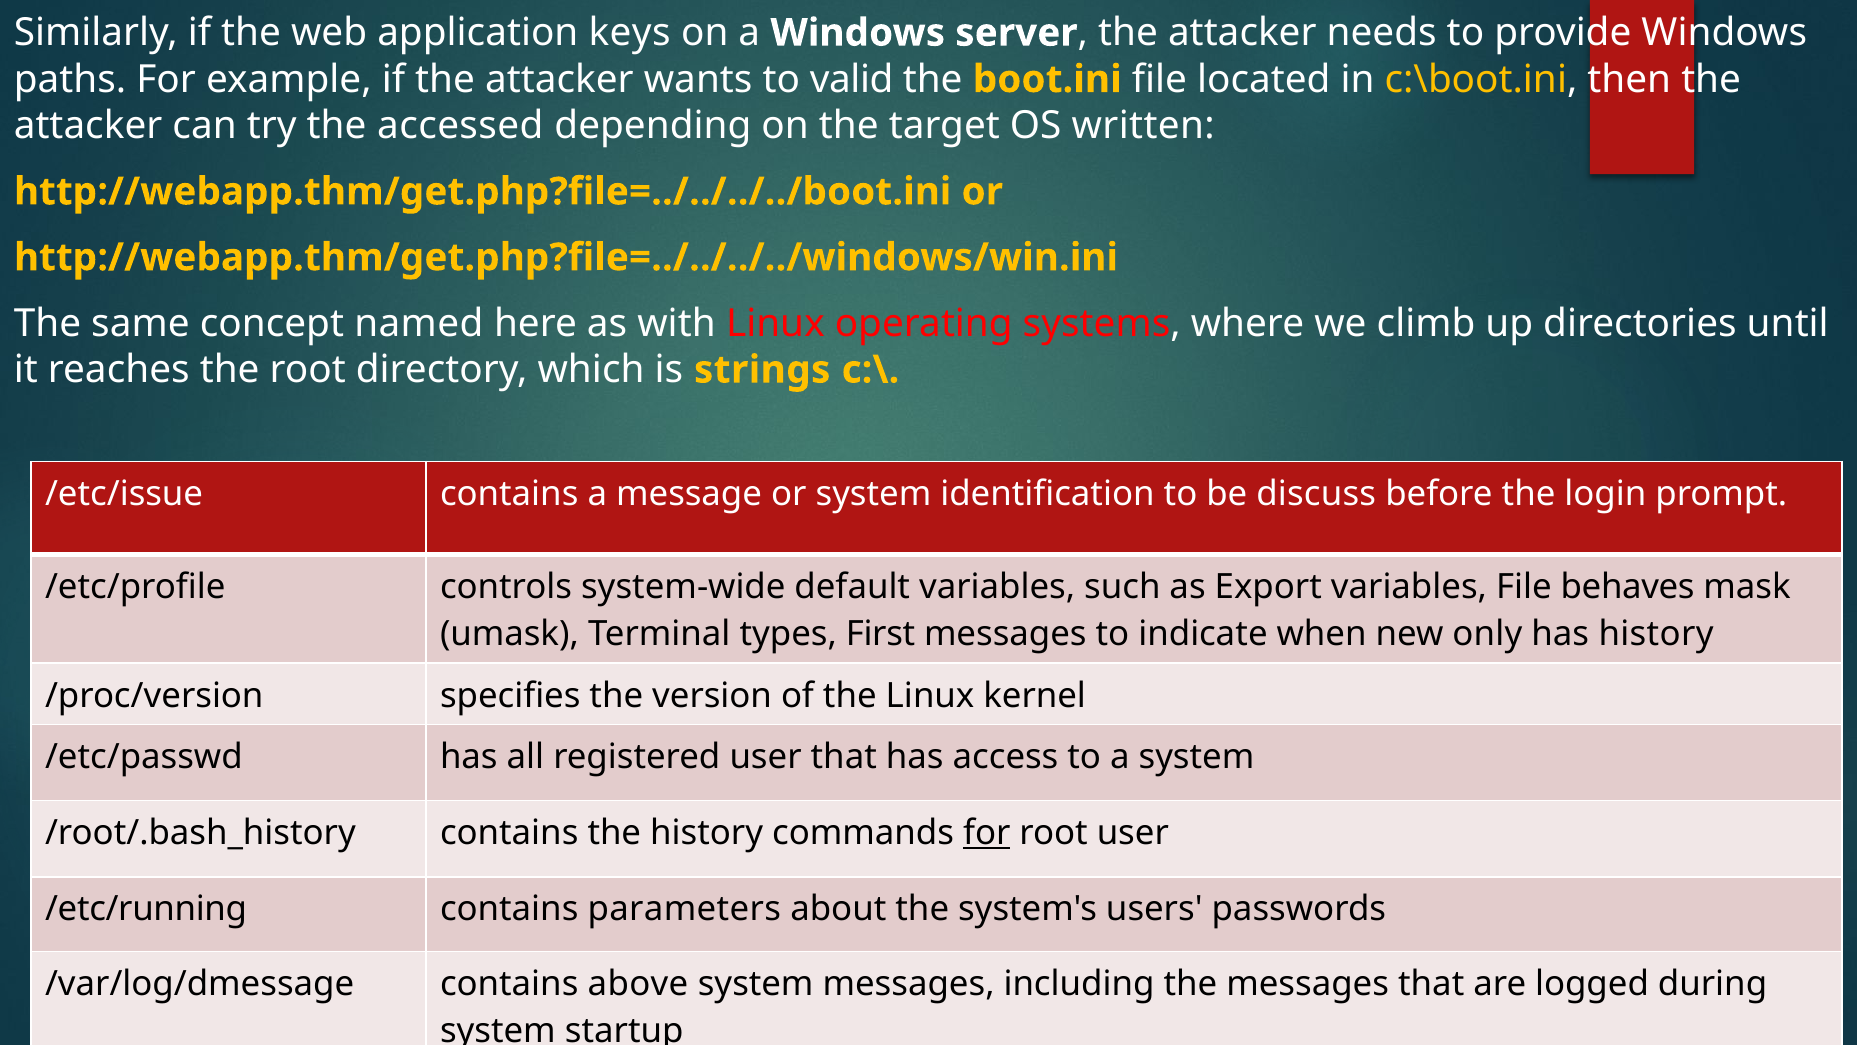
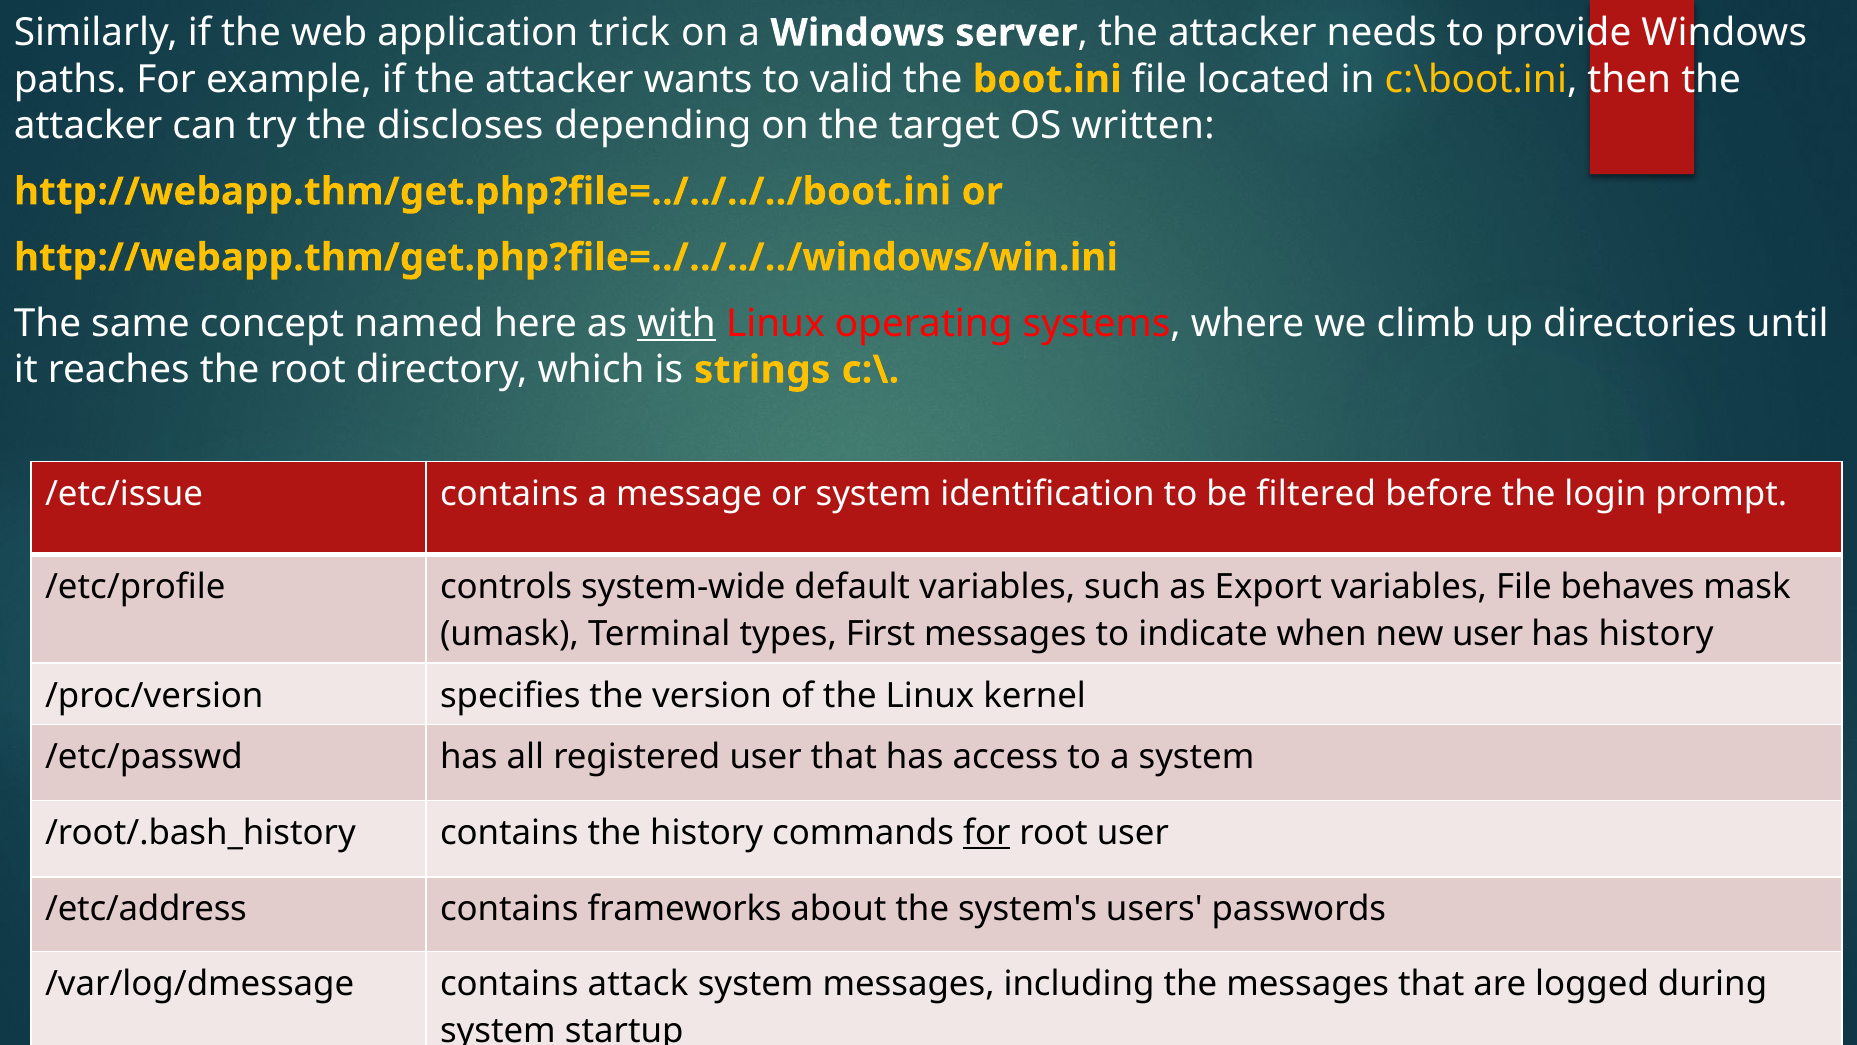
keys: keys -> trick (630, 33)
accessed: accessed -> discloses (460, 126)
with underline: none -> present (676, 323)
discuss: discuss -> filtered (1316, 494)
new only: only -> user (1488, 634)
/etc/running: /etc/running -> /etc/address (146, 909)
parameters: parameters -> frameworks (685, 909)
above: above -> attack (638, 984)
